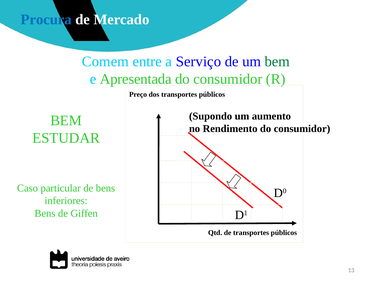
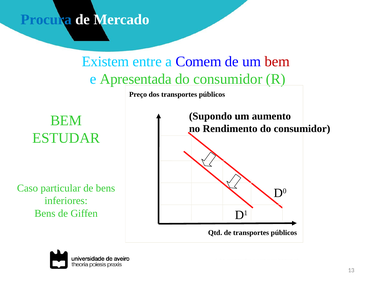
Comem: Comem -> Existem (105, 61)
Serviço: Serviço -> Comem (199, 61)
bem colour: green -> red (277, 61)
